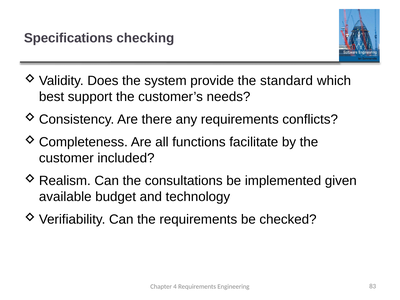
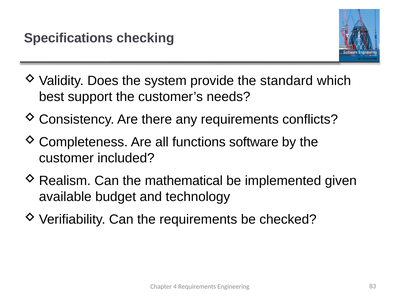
facilitate: facilitate -> software (254, 142)
consultations: consultations -> mathematical (184, 181)
